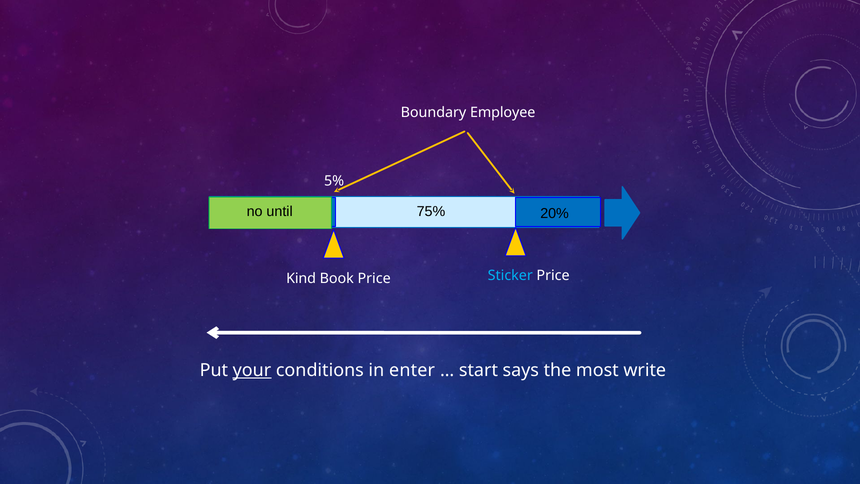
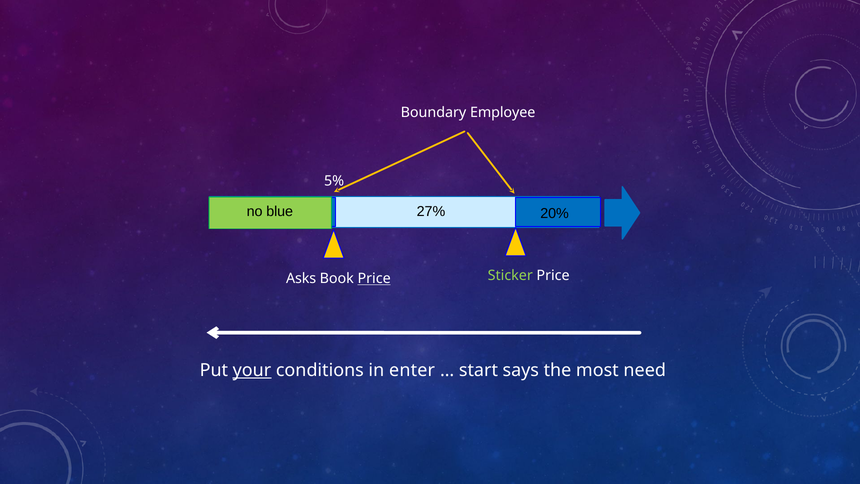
until: until -> blue (280, 212)
75%: 75% -> 27% (431, 212)
Sticker colour: light blue -> light green (510, 275)
Kind: Kind -> Asks (301, 278)
Price underline: none -> present (374, 278)
write: write -> need (645, 370)
